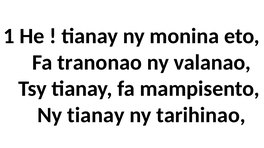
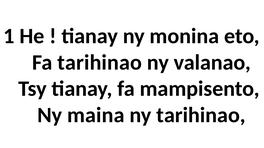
Fa tranonao: tranonao -> tarihinao (100, 63)
Ny tianay: tianay -> maina (96, 115)
